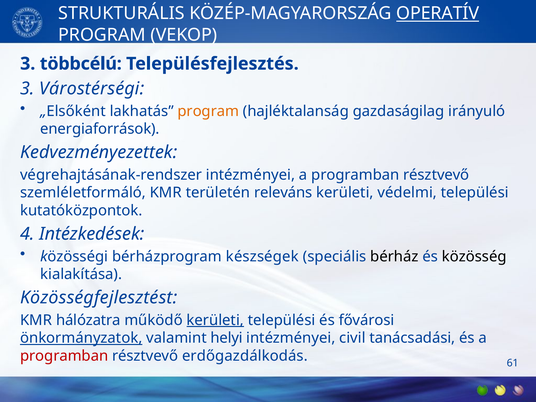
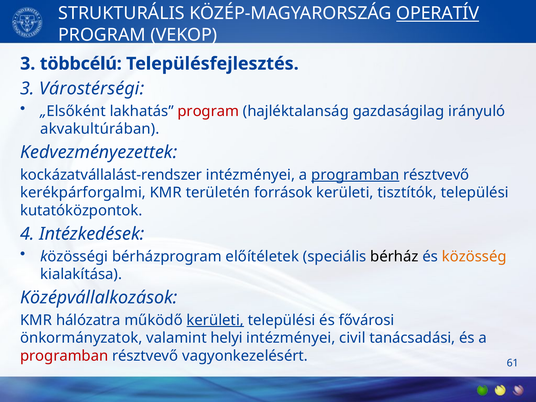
program colour: orange -> red (208, 111)
energiaforrások: energiaforrások -> akvakultúrában (100, 129)
végrehajtásának-rendszer: végrehajtásának-rendszer -> kockázatvállalást-rendszer (111, 175)
programban underline: none -> present (355, 175)
szemléletformáló: szemléletformáló -> kerékpárforgalmi (83, 193)
releváns: releváns -> források (283, 193)
védelmi: védelmi -> tisztítók (407, 193)
készségek: készségek -> előítéletek (262, 256)
közösség colour: black -> orange (474, 256)
Közösségfejlesztést: Közösségfejlesztést -> Középvállalkozások (99, 298)
önkormányzatok underline: present -> none (81, 338)
erdőgazdálkodás: erdőgazdálkodás -> vagyonkezelésért (245, 356)
